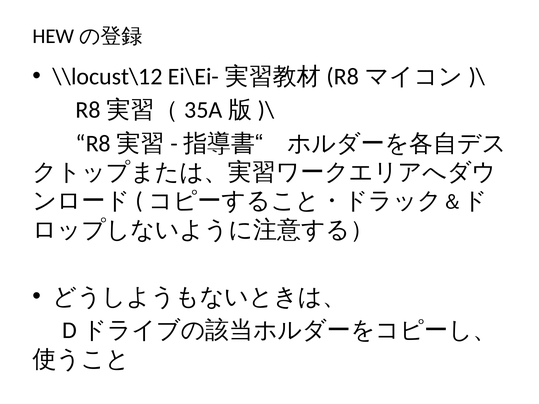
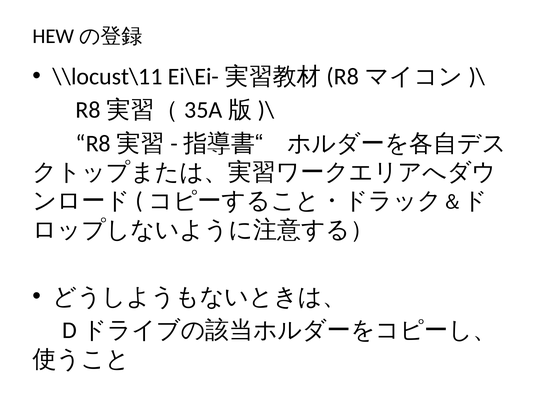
\\locust\12: \\locust\12 -> \\locust\11 (108, 77)
